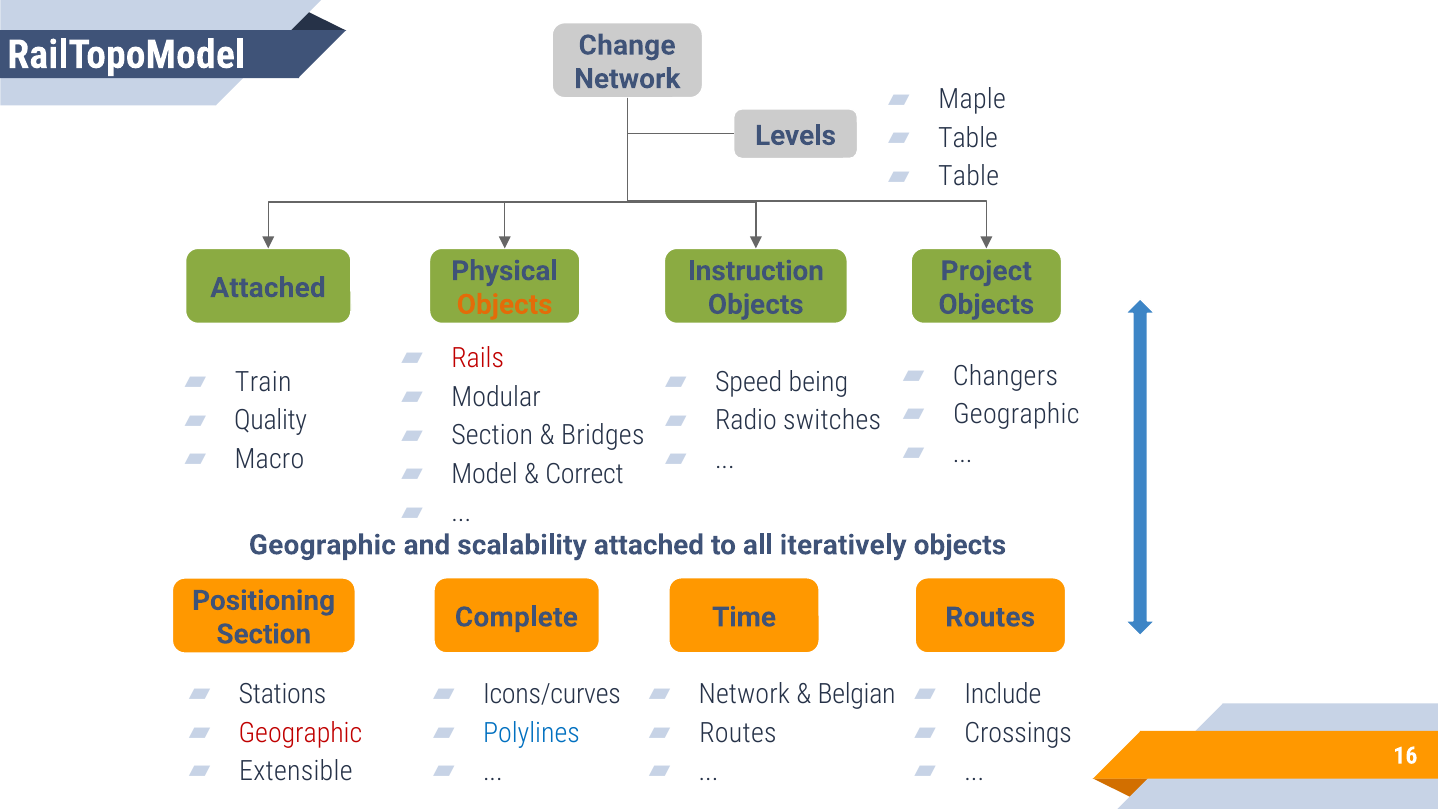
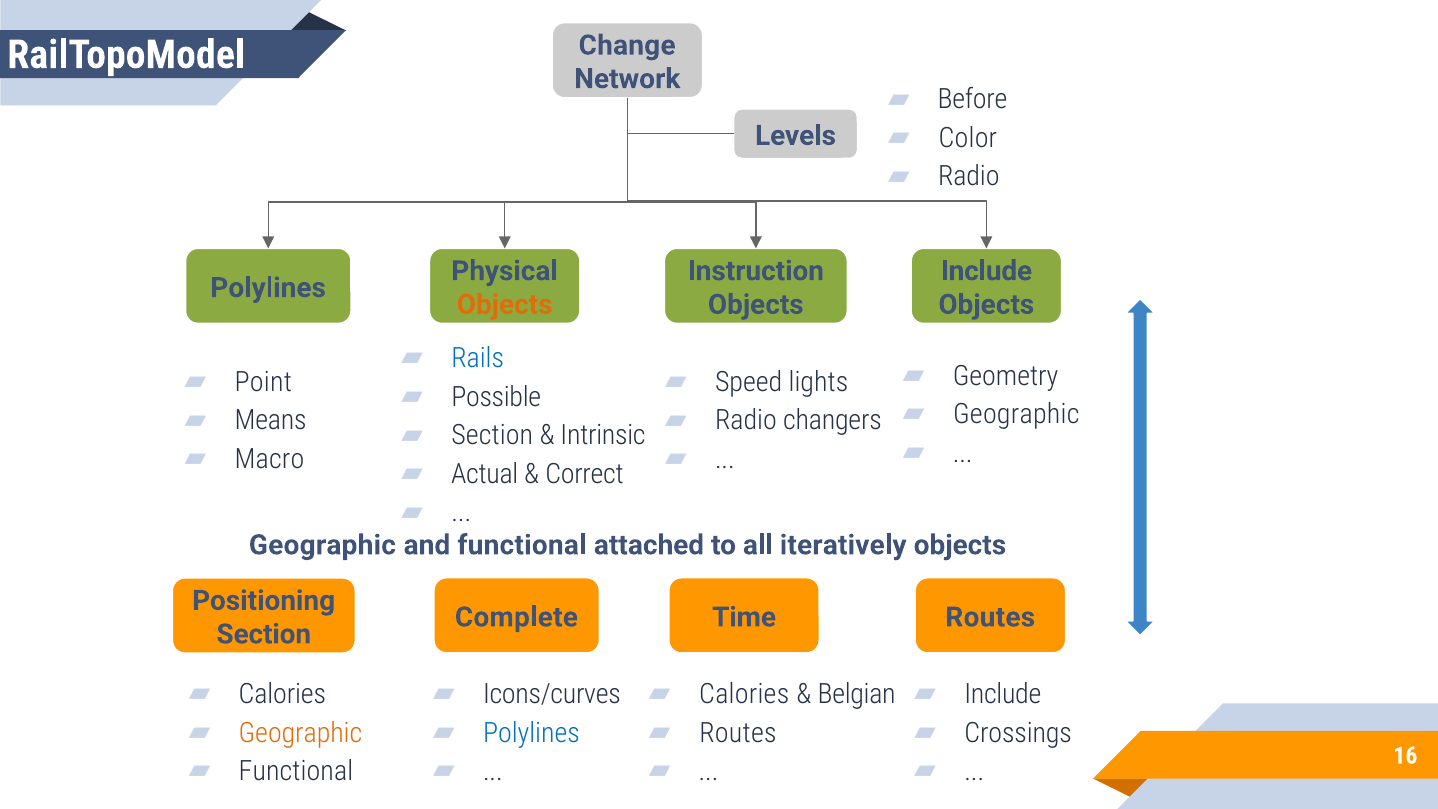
Maple: Maple -> Before (972, 100)
Table: Table -> Color (968, 138)
Table: Table -> Radio (969, 177)
Project: Project -> Include (986, 271)
Attached: Attached -> Polylines (268, 288)
Rails colour: red -> blue (478, 358)
Changers: Changers -> Geometry (1006, 376)
Train: Train -> Point (263, 382)
being: being -> lights (818, 382)
Modular: Modular -> Possible (496, 397)
Quality: Quality -> Means (271, 421)
switches: switches -> changers (832, 421)
Bridges: Bridges -> Intrinsic (603, 435)
Model: Model -> Actual (485, 474)
and scalability: scalability -> functional (522, 545)
Stations: Stations -> Calories (282, 694)
Network: Network -> Calories (744, 694)
Geographic colour: red -> orange (300, 733)
Extensible: Extensible -> Functional (296, 771)
